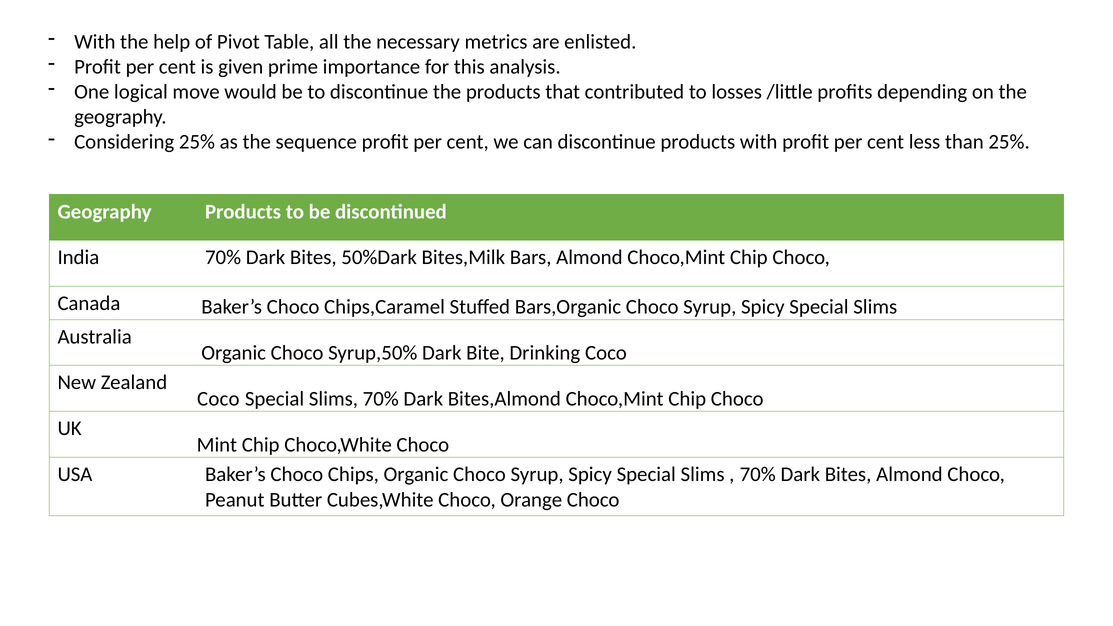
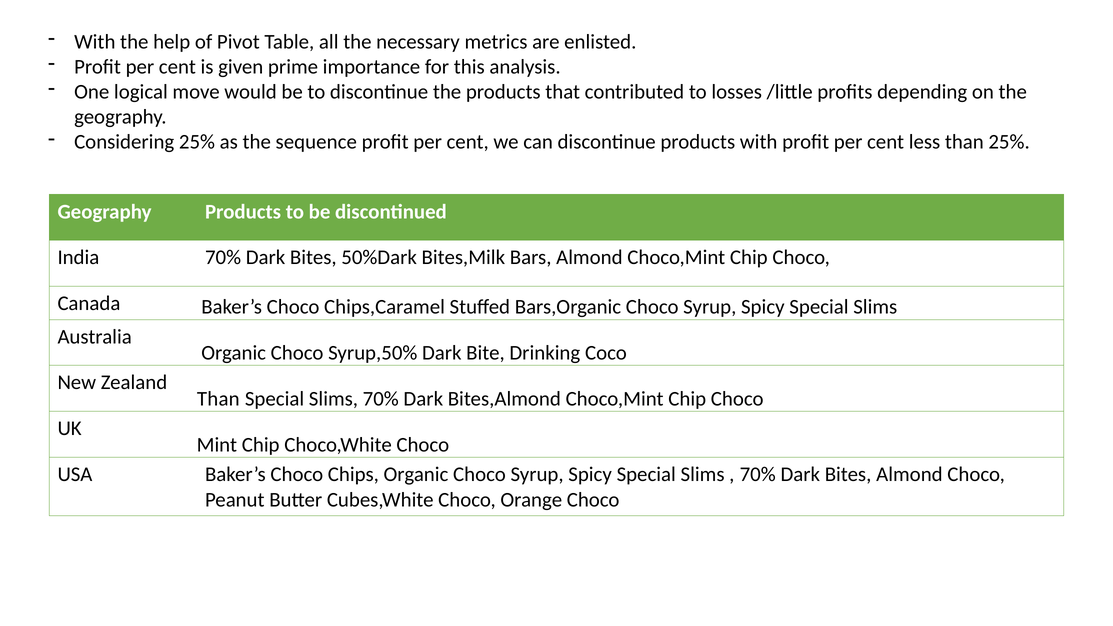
Coco: Coco -> Than (218, 399)
